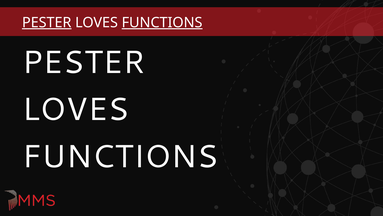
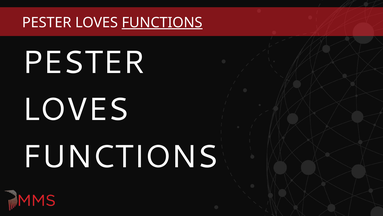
PESTER underline: present -> none (47, 23)
